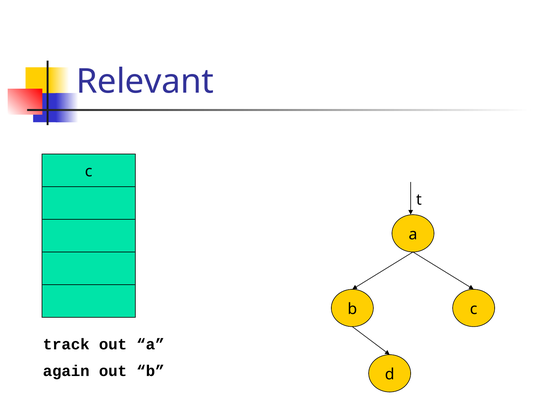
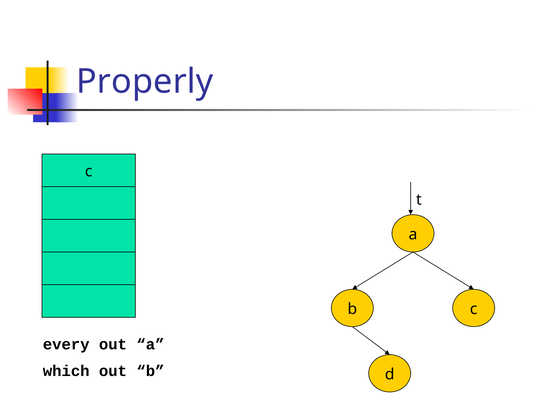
Relevant: Relevant -> Properly (145, 82)
track: track -> every (66, 345)
again: again -> which (66, 371)
